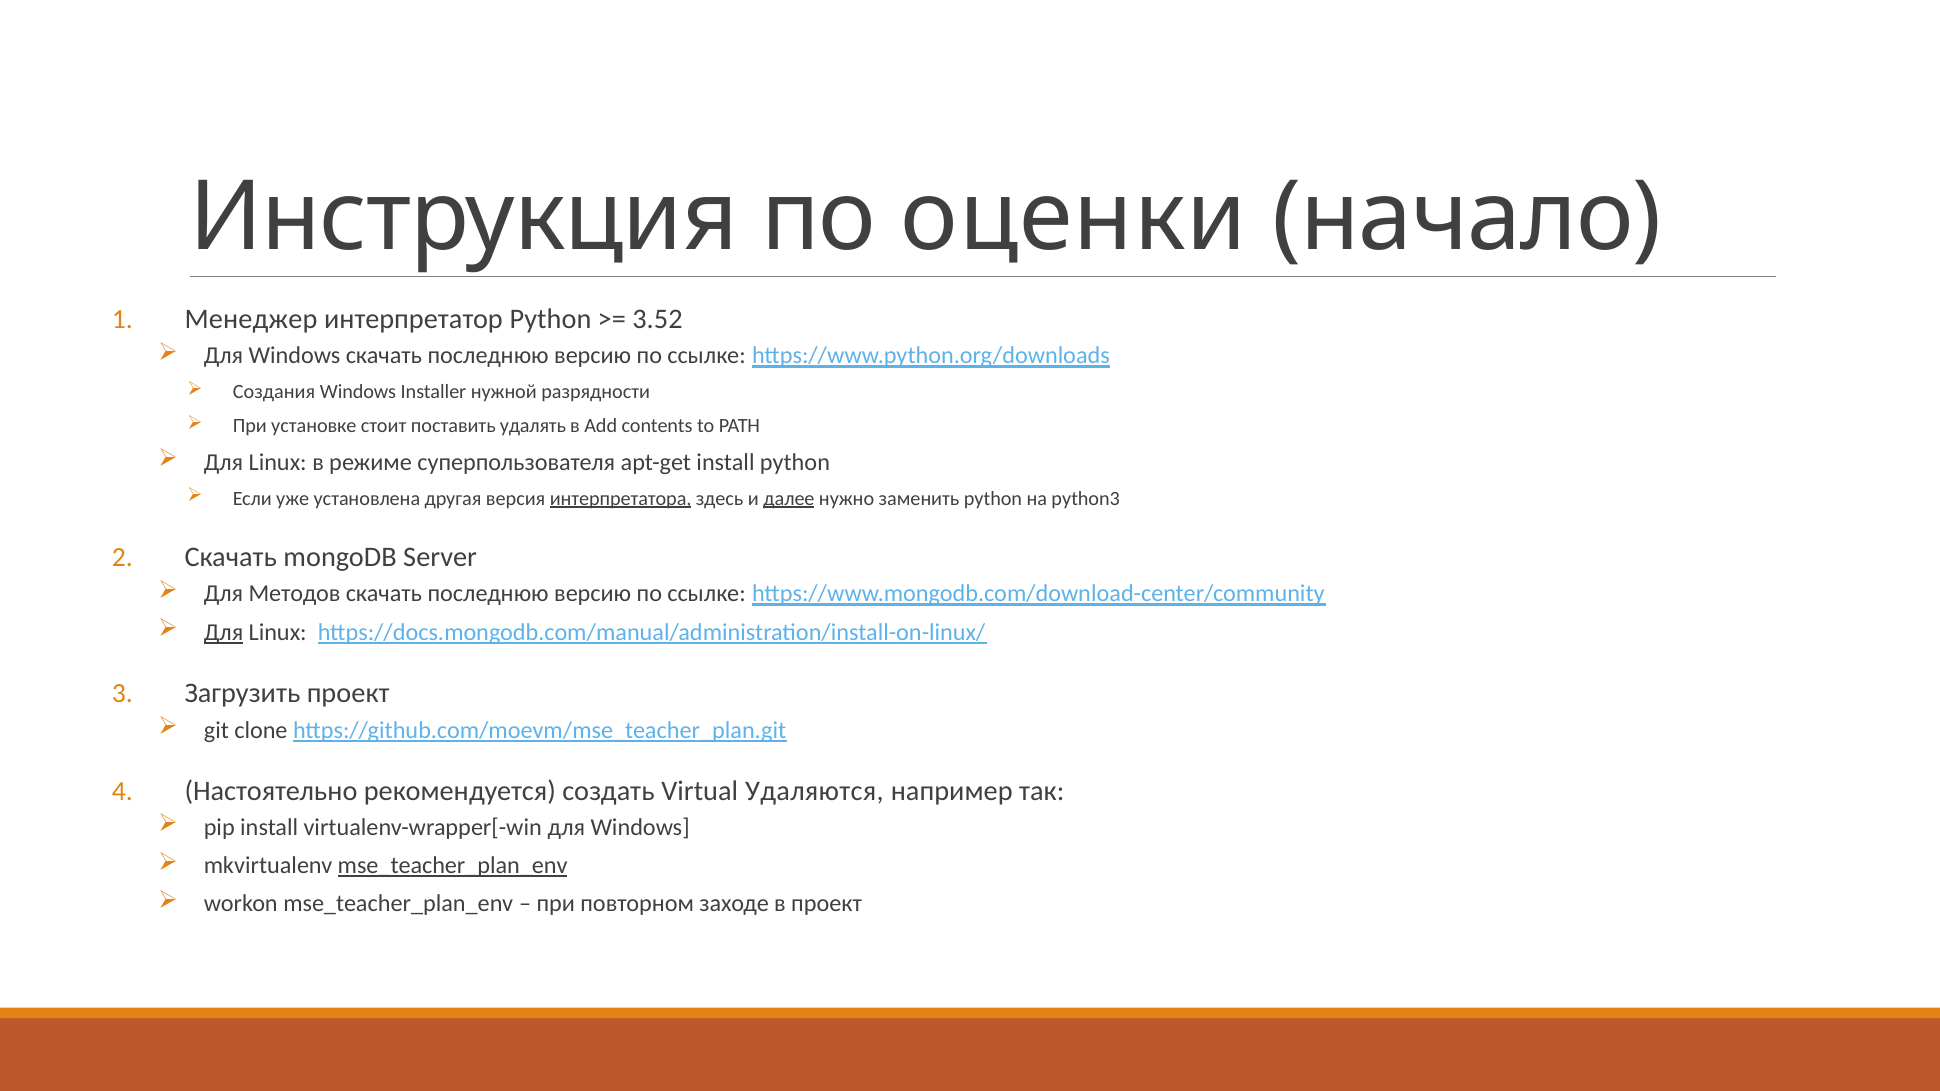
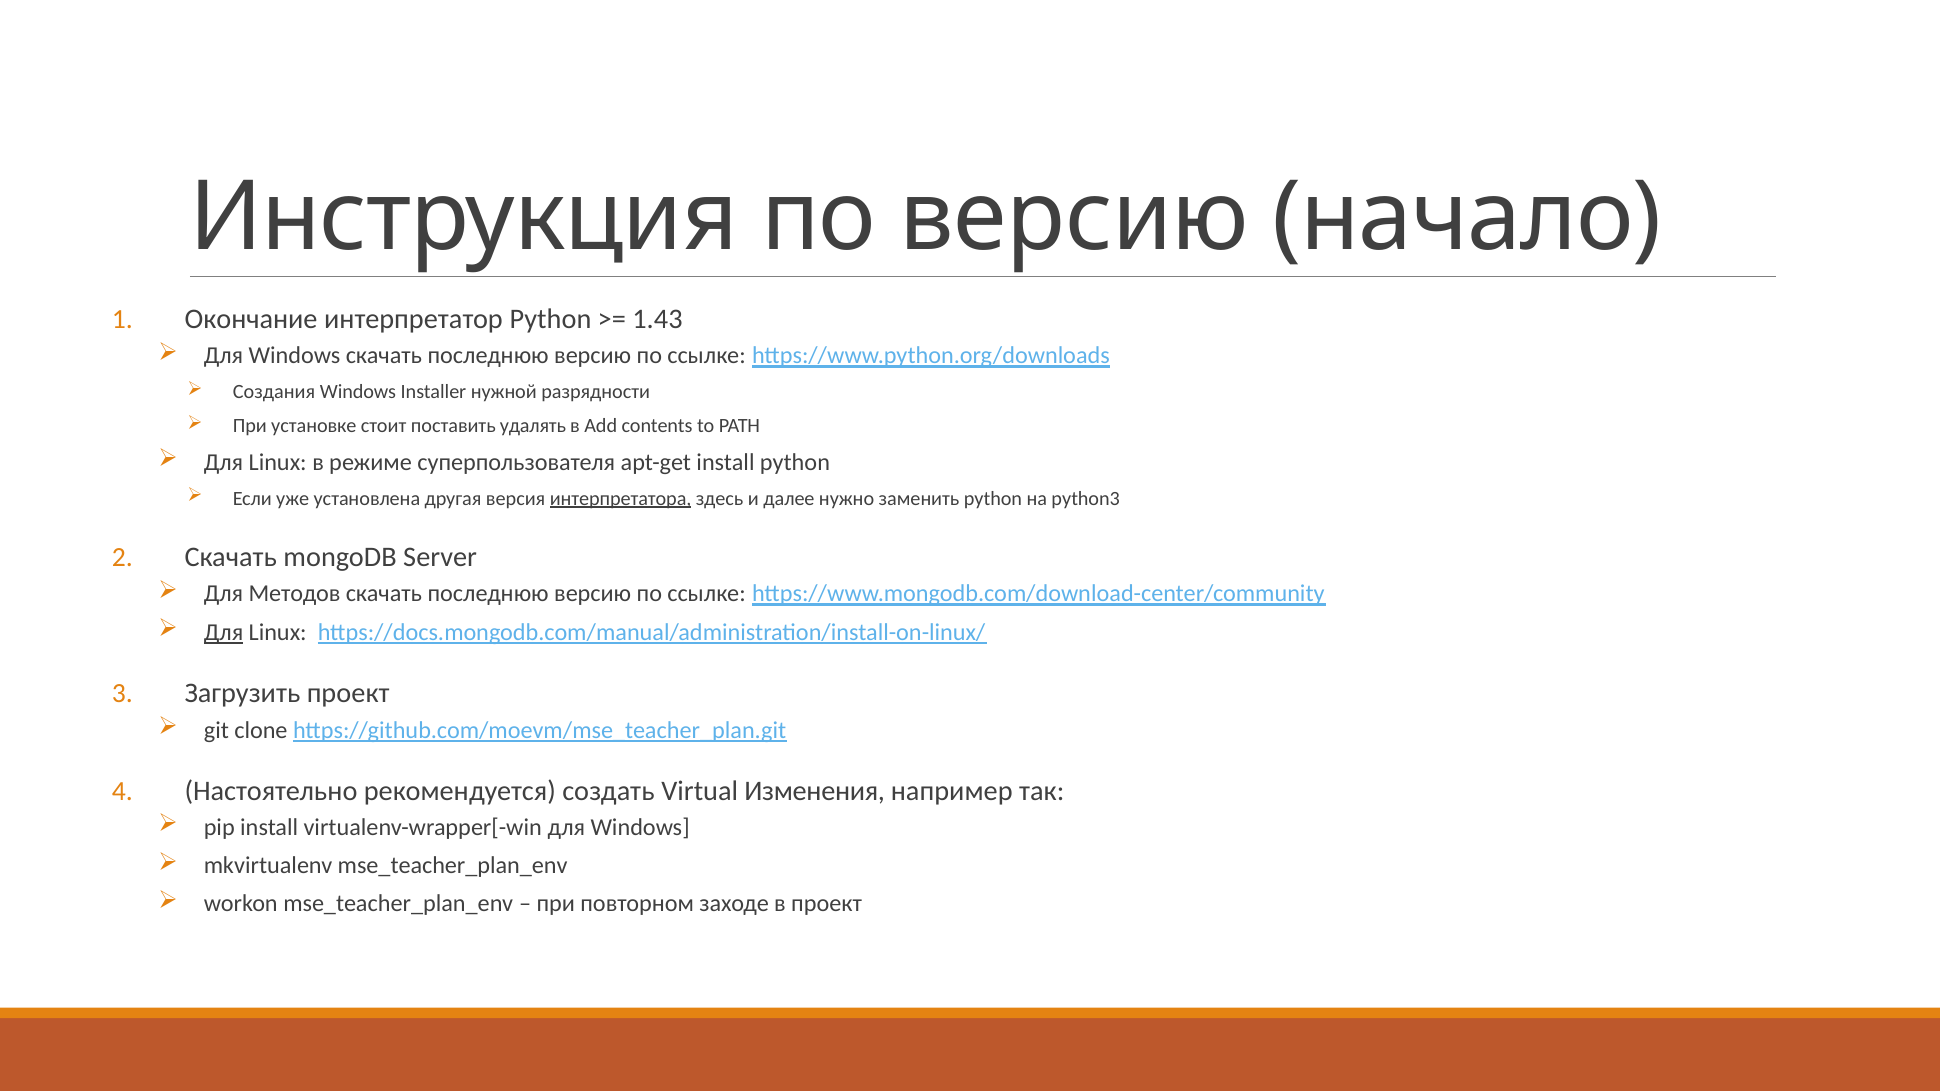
по оценки: оценки -> версию (1075, 217)
Менеджер: Менеджер -> Окончание (251, 319)
3.52: 3.52 -> 1.43 (658, 319)
далее underline: present -> none (789, 499)
Удаляются: Удаляются -> Изменения (815, 791)
mse_teacher_plan_env underline: present -> none (453, 866)
